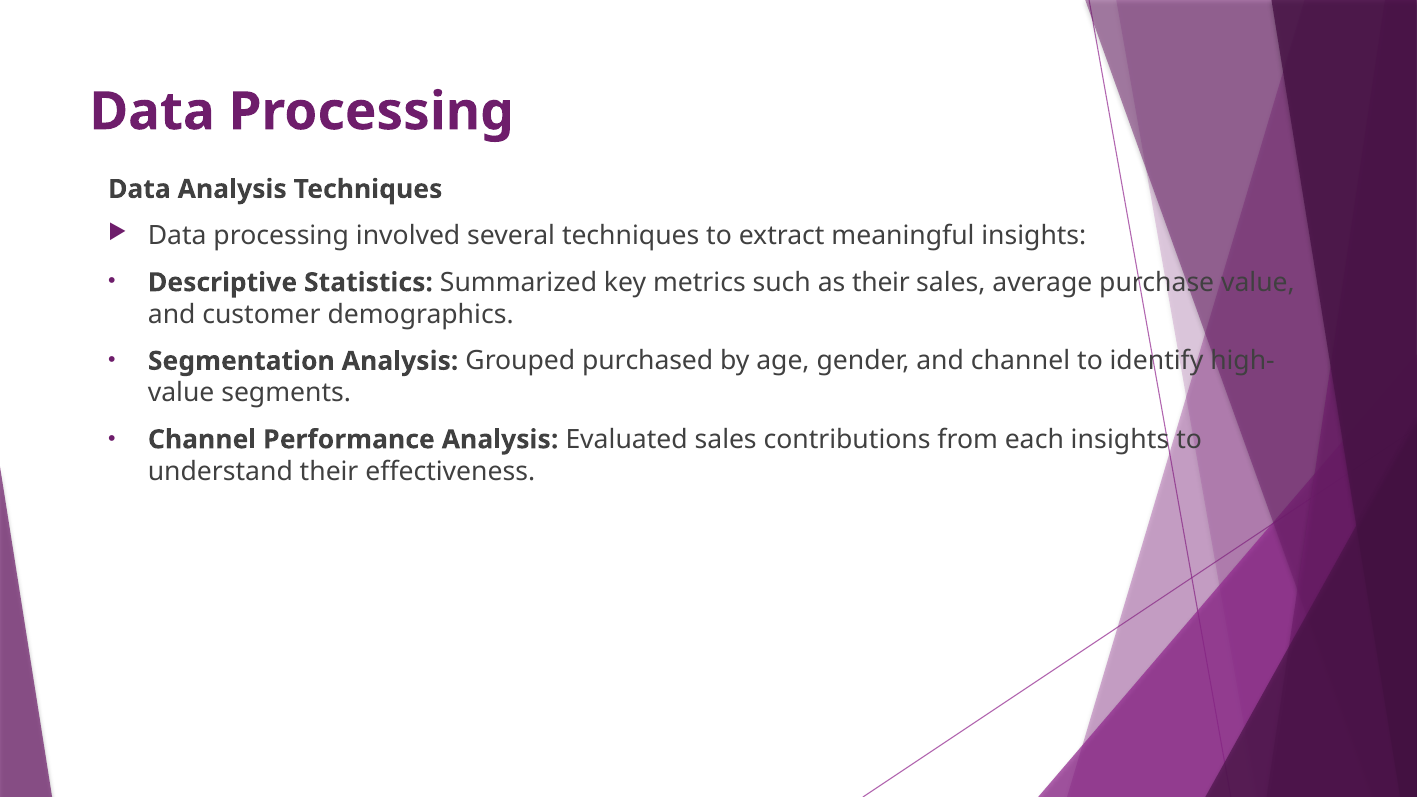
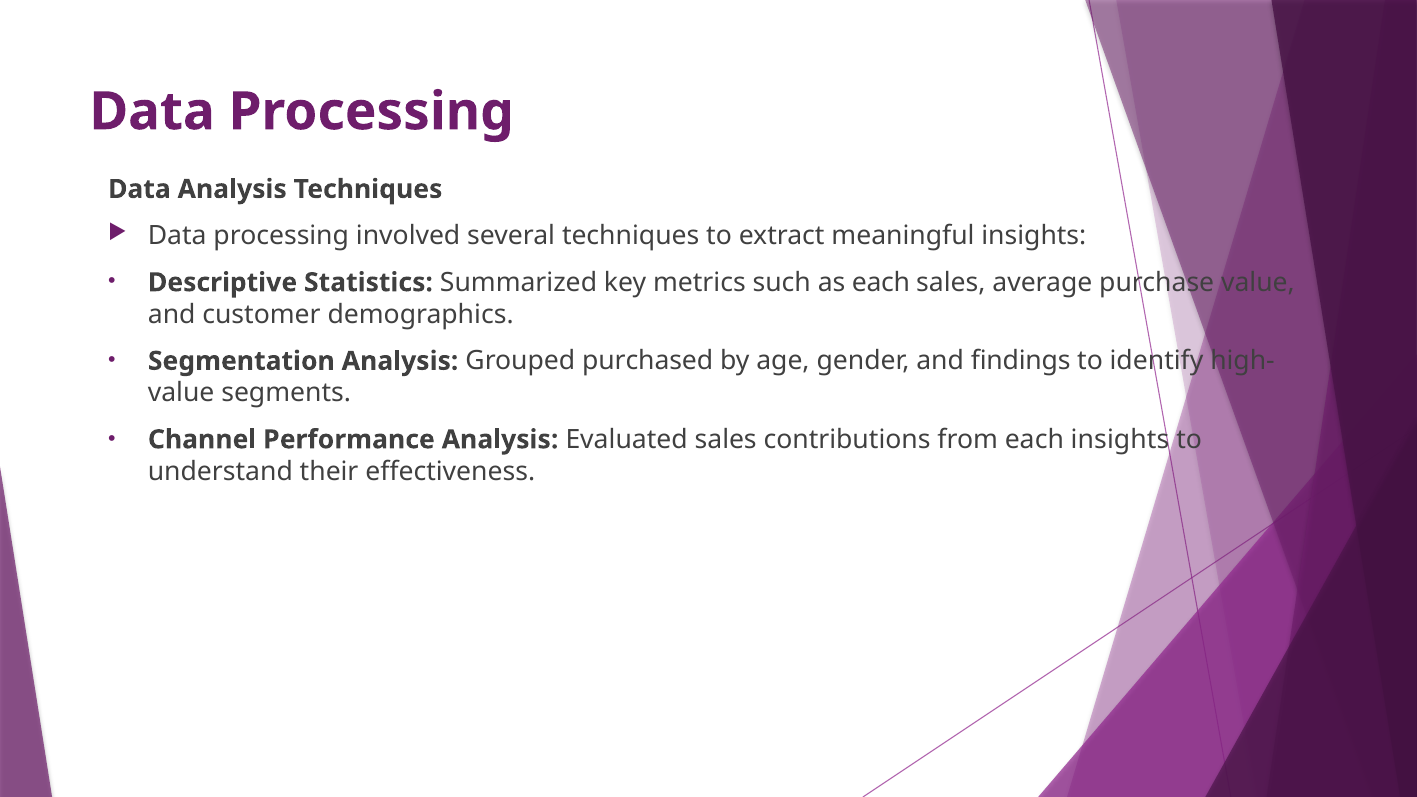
as their: their -> each (881, 283)
and channel: channel -> findings (1021, 361)
